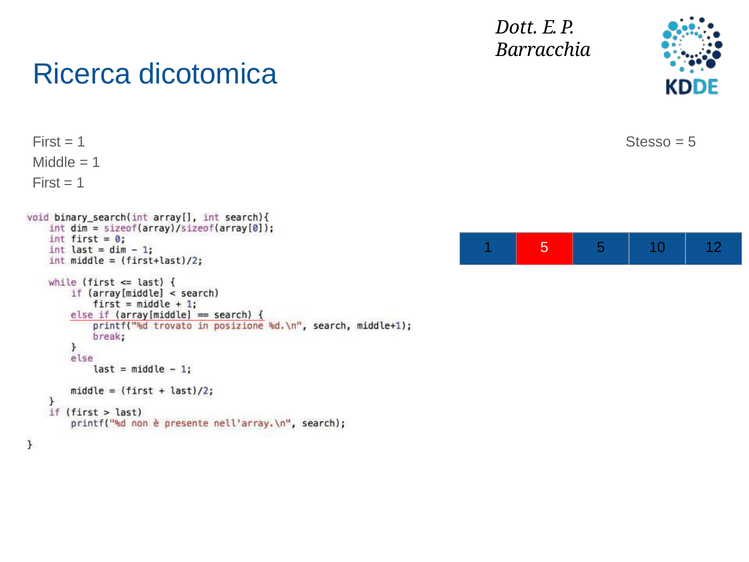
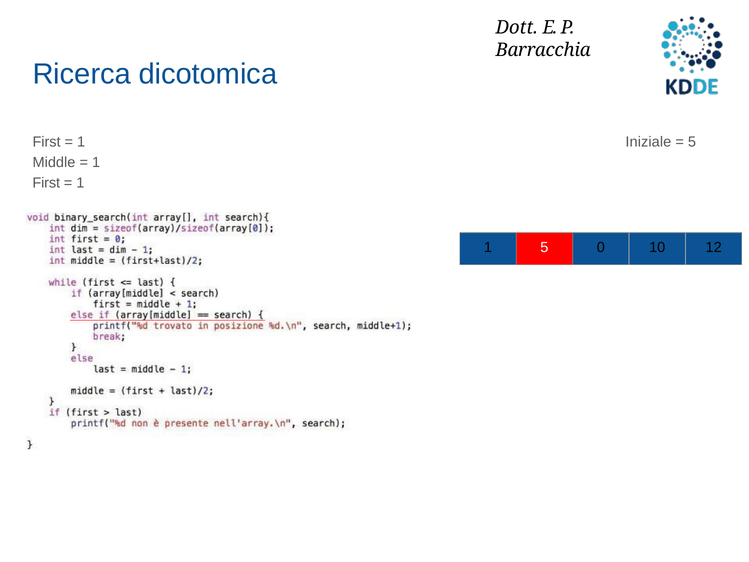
Stesso: Stesso -> Iniziale (648, 142)
5 5: 5 -> 0 (601, 247)
